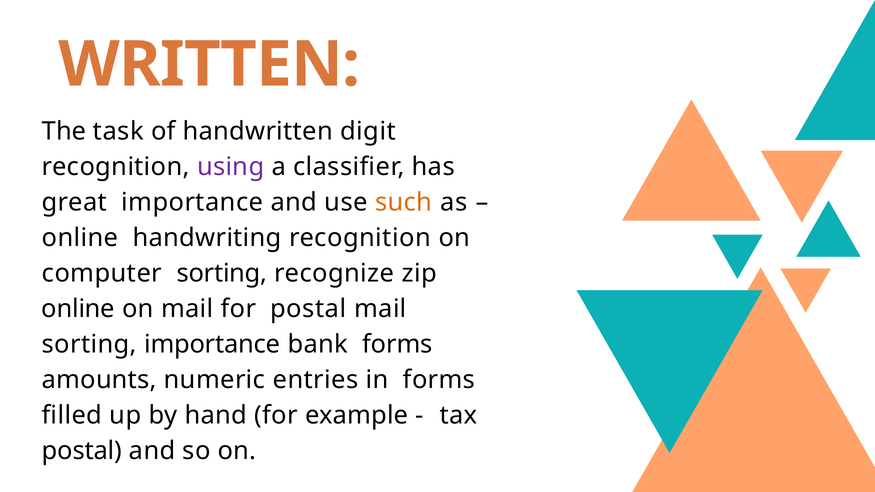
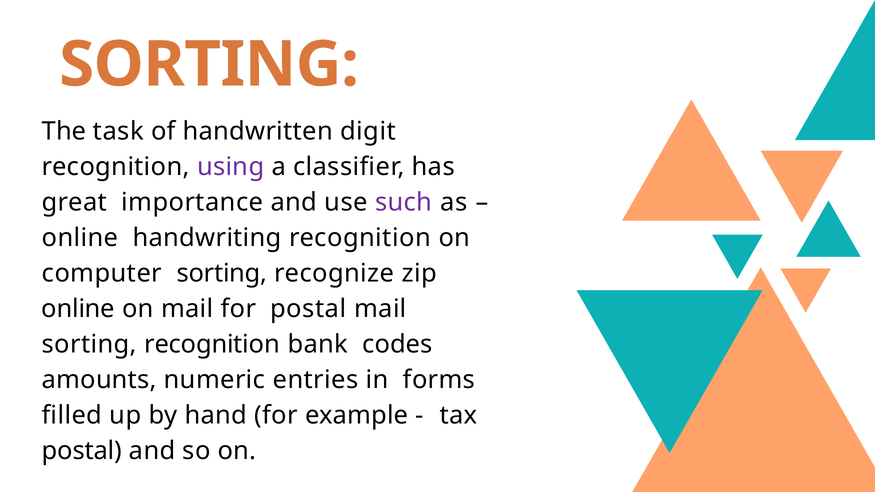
WRITTEN: WRITTEN -> SORTING (209, 65)
such colour: orange -> purple (404, 202)
sorting importance: importance -> recognition (212, 345)
bank forms: forms -> codes (397, 345)
